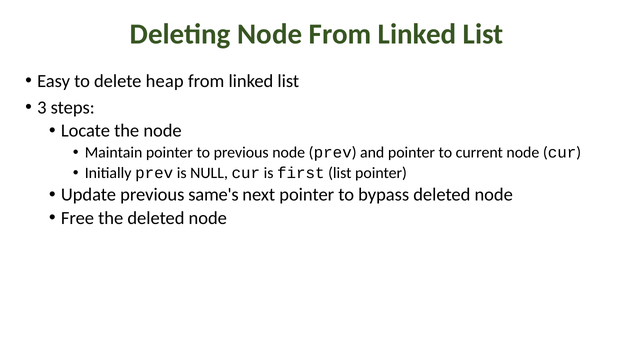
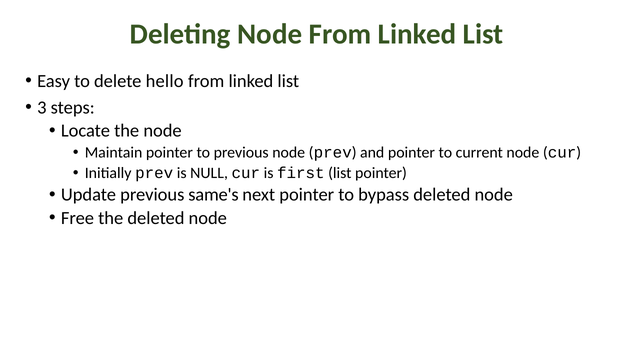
heap: heap -> hello (165, 81)
